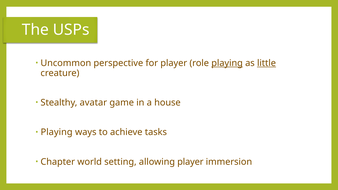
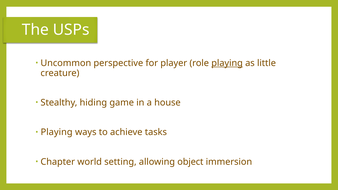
little underline: present -> none (267, 63)
avatar: avatar -> hiding (93, 103)
allowing player: player -> object (190, 162)
